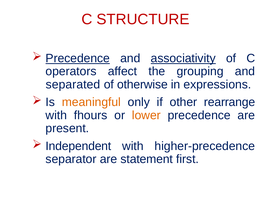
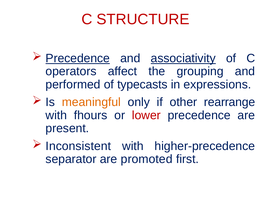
separated: separated -> performed (73, 84)
otherwise: otherwise -> typecasts (142, 84)
lower colour: orange -> red (146, 115)
Independent: Independent -> Inconsistent (78, 146)
statement: statement -> promoted (147, 159)
